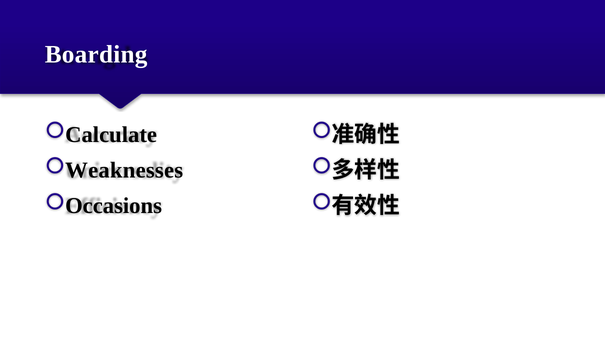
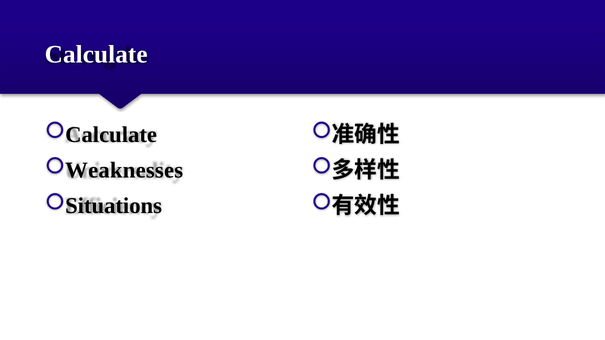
Boarding: Boarding -> Calculate (96, 55)
Occasions: Occasions -> Situations (114, 206)
